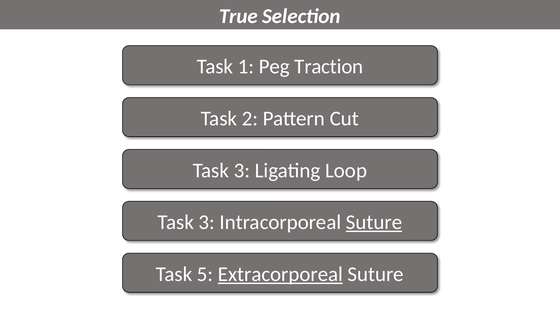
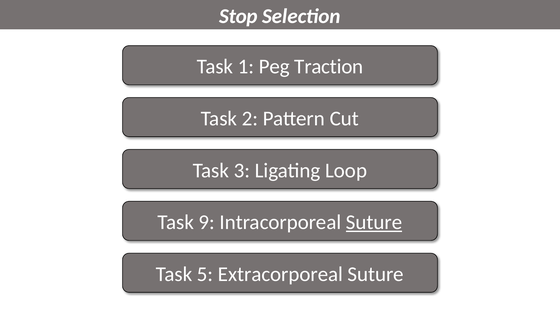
True: True -> Stop (238, 16)
3: 3 -> 9 (207, 222)
Extracorporeal underline: present -> none (280, 274)
